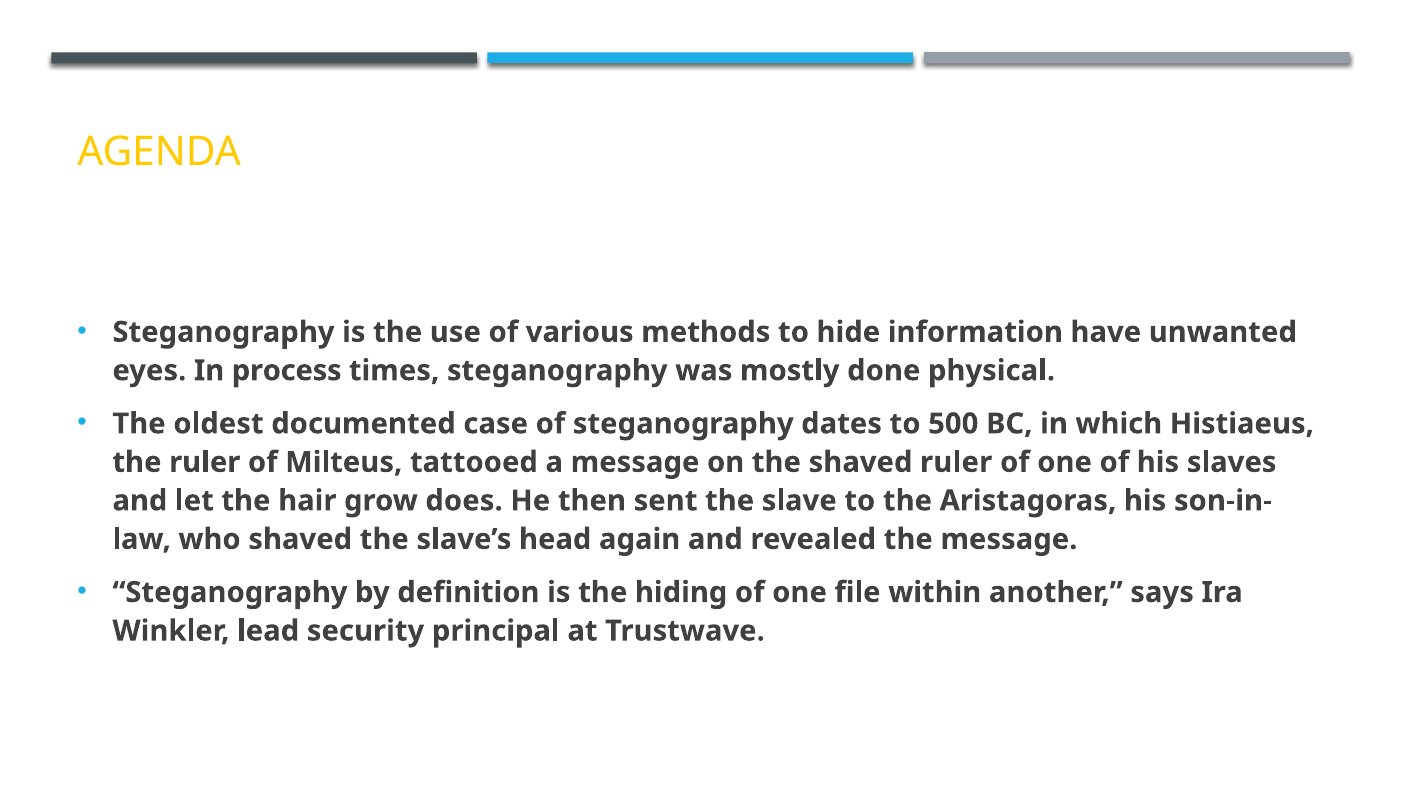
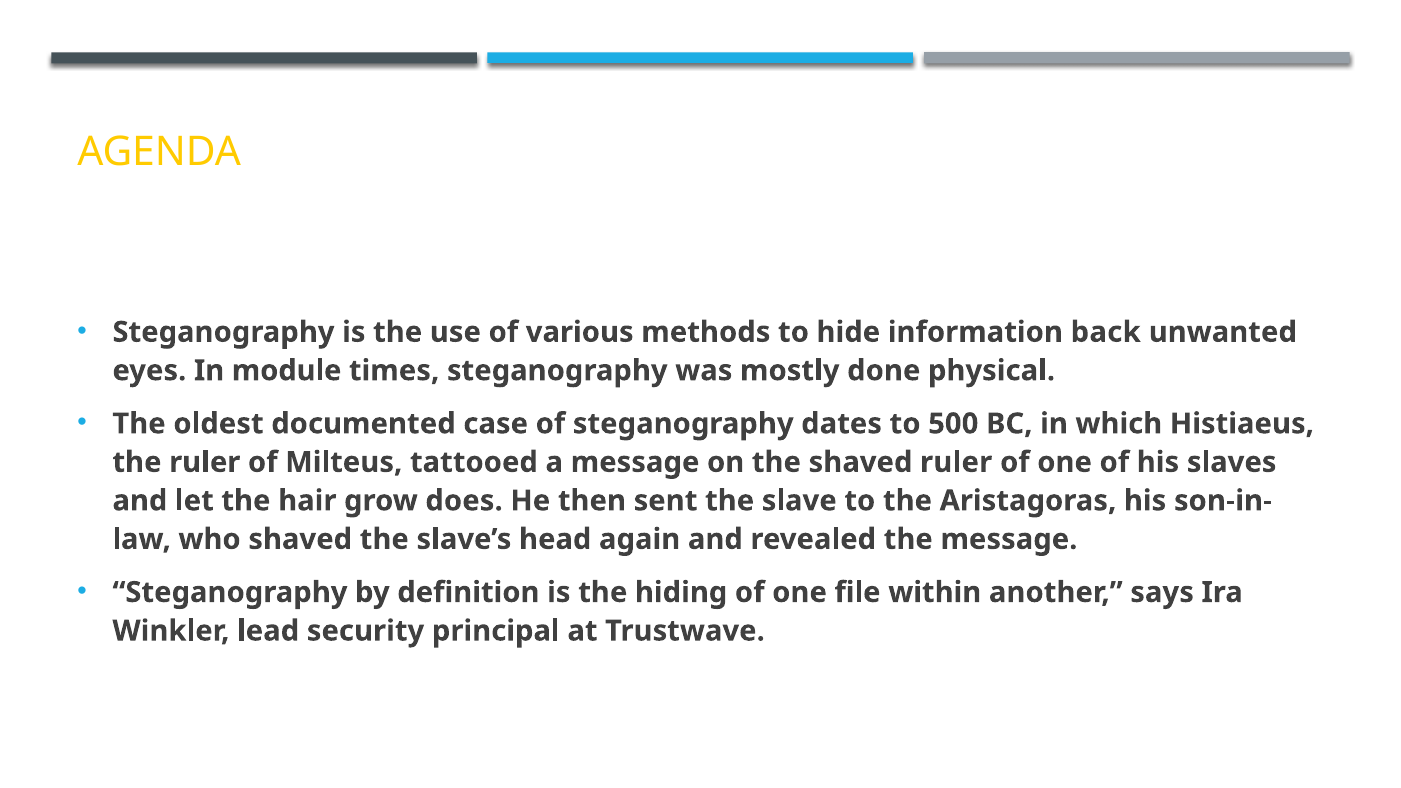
have: have -> back (1106, 332)
process: process -> module (287, 371)
